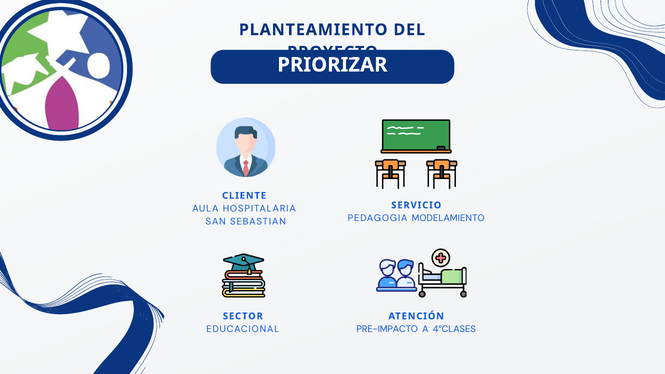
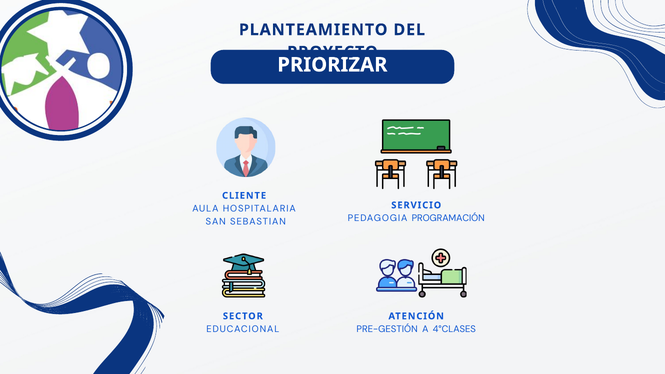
MODELAMIENTO: MODELAMIENTO -> PROGRAMACIÓN (448, 218)
PRE-IMPACTO: PRE-IMPACTO -> PRE-GESTIÓN (387, 329)
